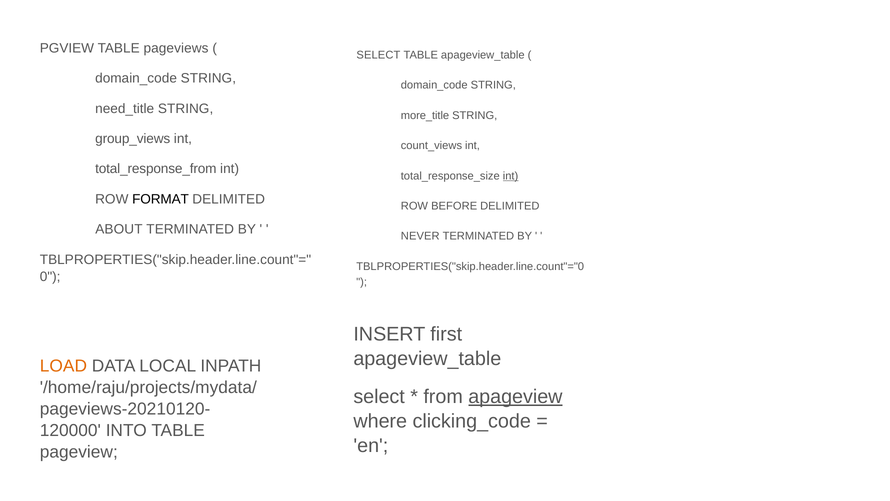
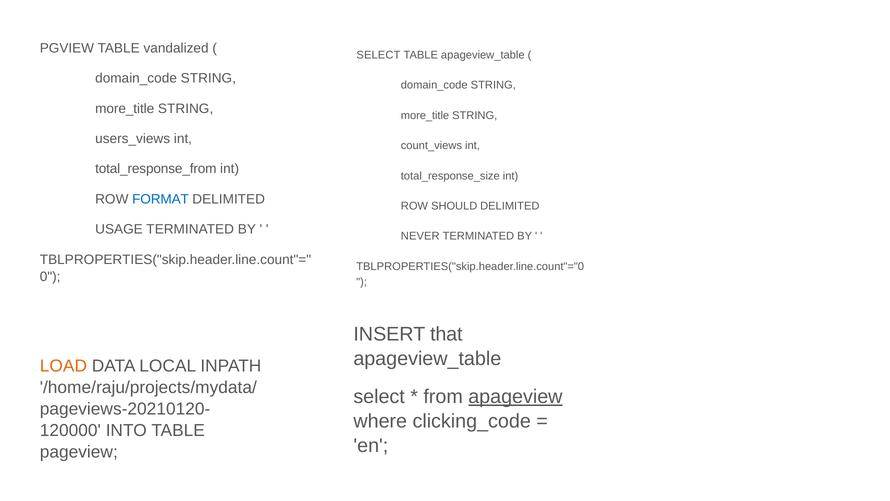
pageviews: pageviews -> vandalized (176, 48)
need_title: need_title -> more_title (125, 108)
group_views: group_views -> users_views (133, 139)
int underline: present -> none (511, 176)
FORMAT colour: black -> blue (161, 199)
BEFORE: BEFORE -> SHOULD (454, 206)
ABOUT: ABOUT -> USAGE (119, 229)
first: first -> that (446, 334)
